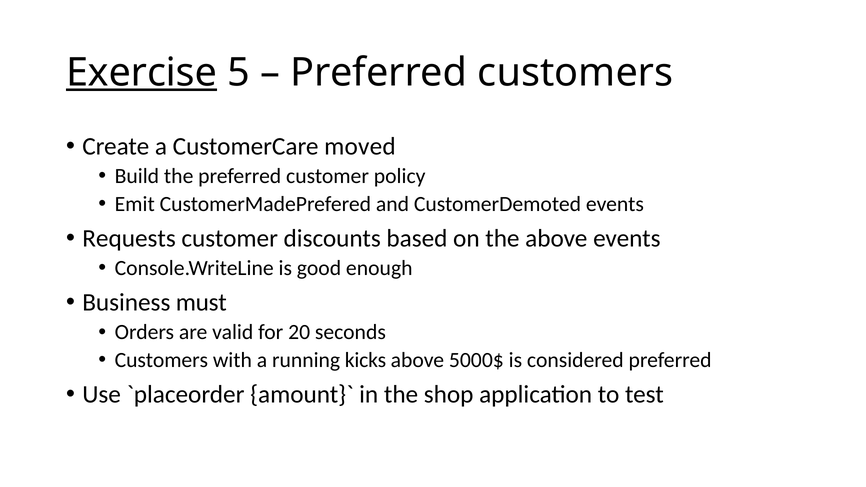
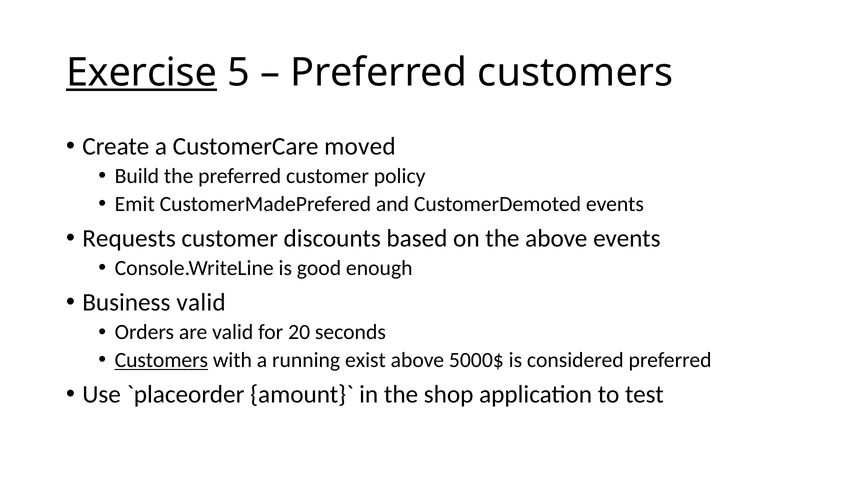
Business must: must -> valid (201, 302)
Customers underline: none -> present (161, 360)
kicks: kicks -> exist (365, 360)
